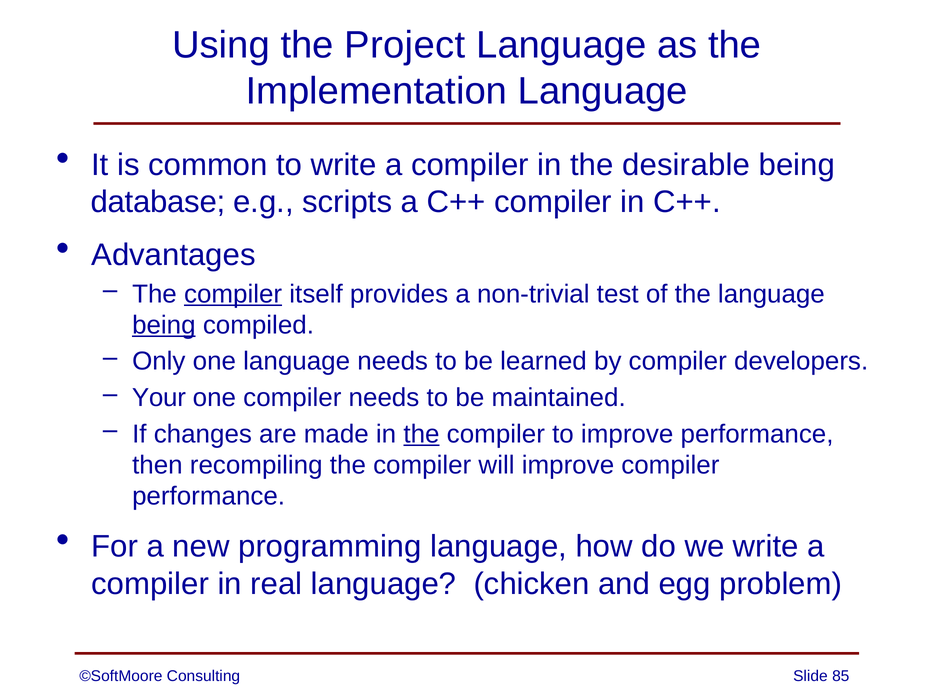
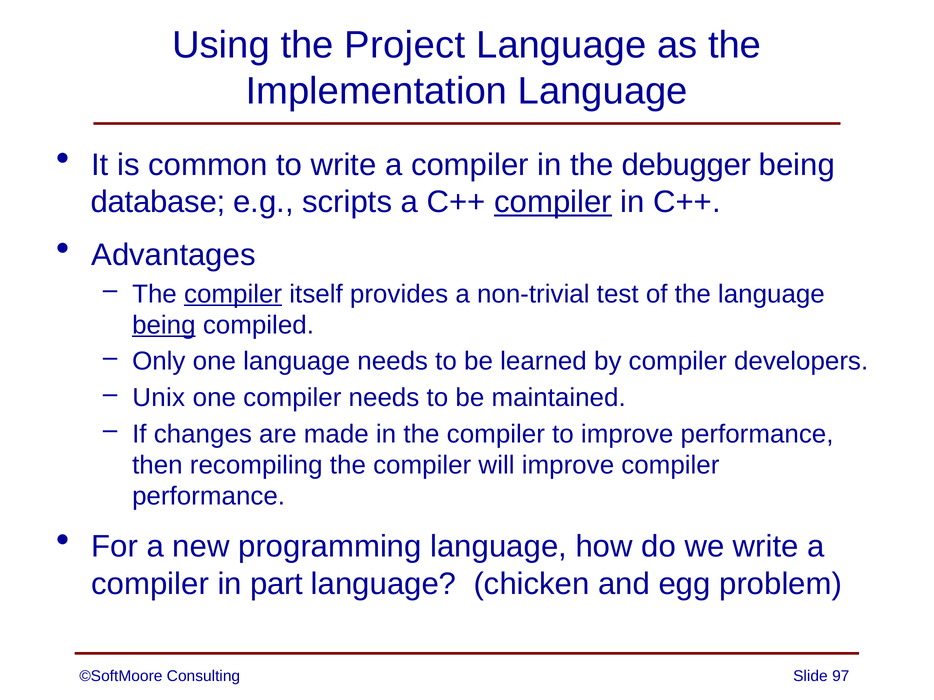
desirable: desirable -> debugger (686, 165)
compiler underline: none -> present (553, 202)
Your: Your -> Unix (159, 398)
the underline: present -> none (422, 434)
real: real -> part (276, 584)
85: 85 -> 97 (841, 677)
